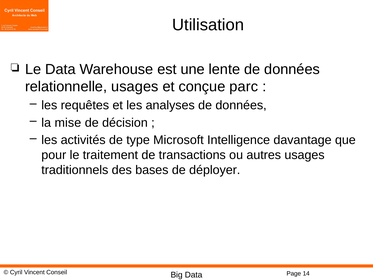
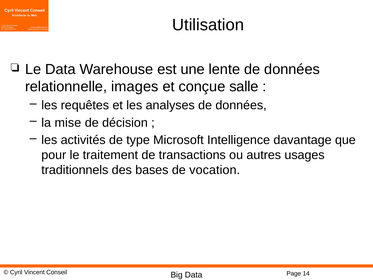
relationnelle usages: usages -> images (135, 87)
parc: parc -> salle (244, 87)
déployer: déployer -> vocation (215, 170)
